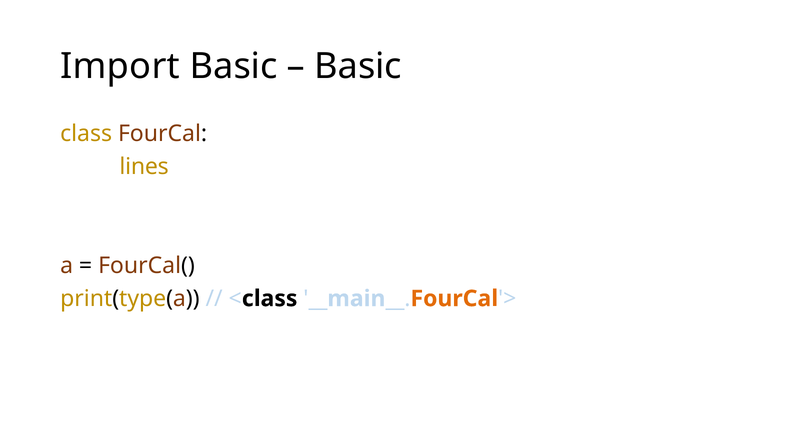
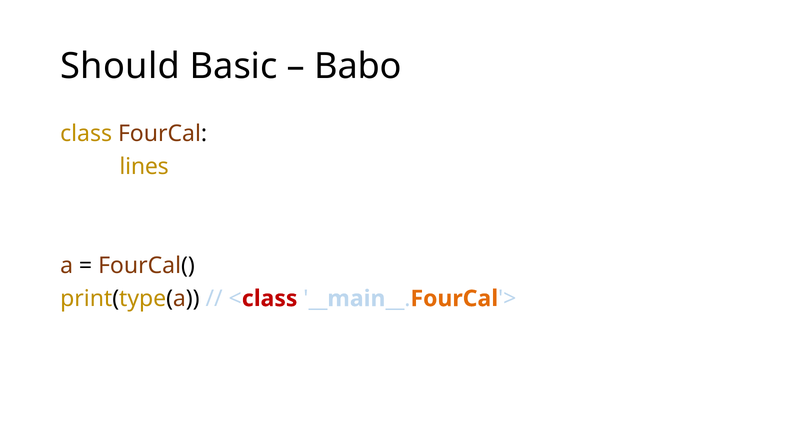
Import: Import -> Should (120, 66)
Basic: Basic -> Babo (358, 66)
class colour: black -> red (270, 299)
